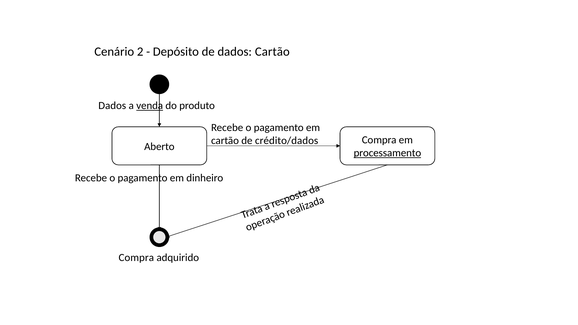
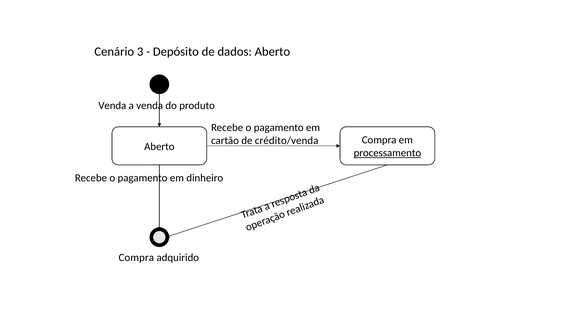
2: 2 -> 3 (140, 52)
dados Cartão: Cartão -> Aberto (272, 52)
Dados: Dados -> Venda (112, 106)
venda underline: present -> none (150, 106)
crédito/dados: crédito/dados -> crédito/venda (287, 141)
